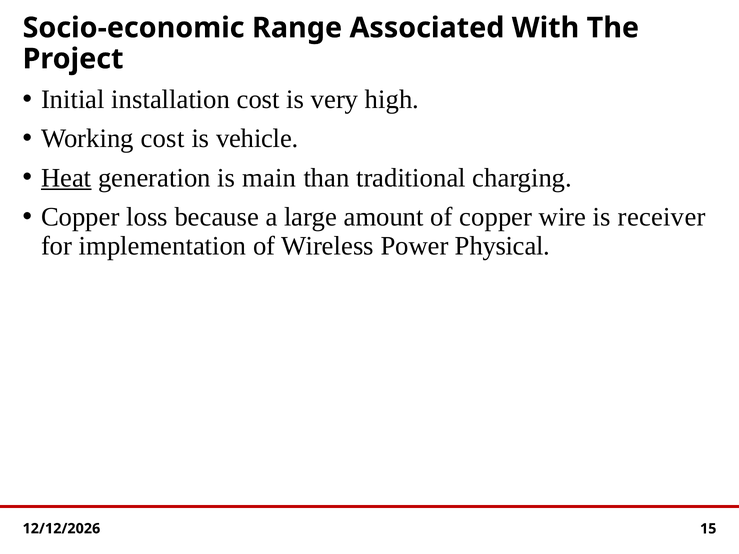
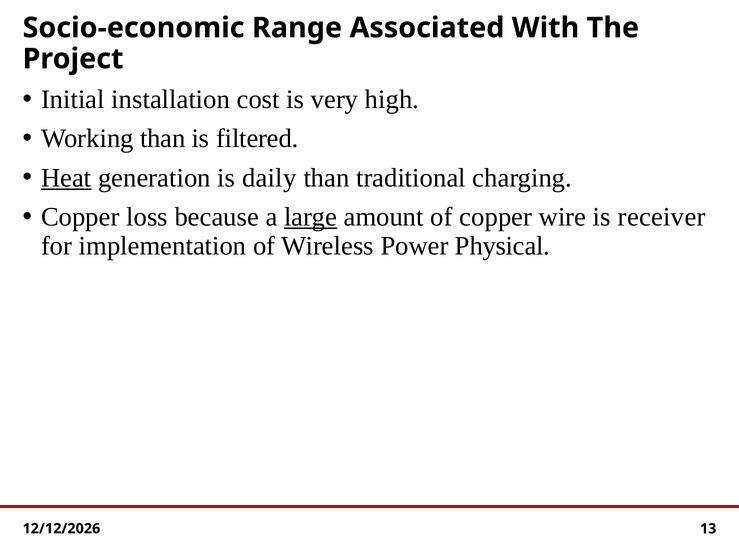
Working cost: cost -> than (163, 139)
vehicle: vehicle -> filtered (257, 139)
main: main -> daily (269, 178)
large underline: none -> present (311, 217)
15: 15 -> 13 (708, 529)
